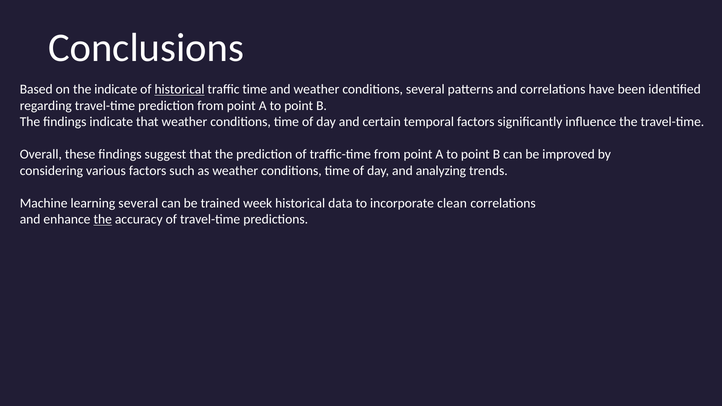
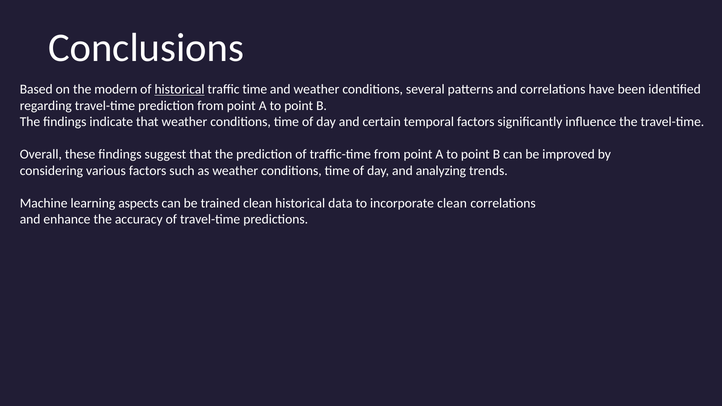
the indicate: indicate -> modern (116, 90)
learning several: several -> aspects (138, 203)
trained week: week -> clean (258, 203)
the underline: present -> none (103, 219)
